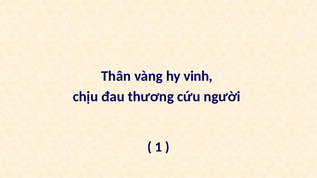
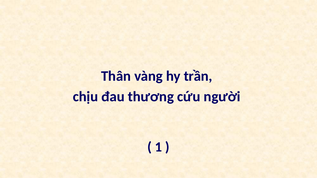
vinh: vinh -> trần (198, 76)
